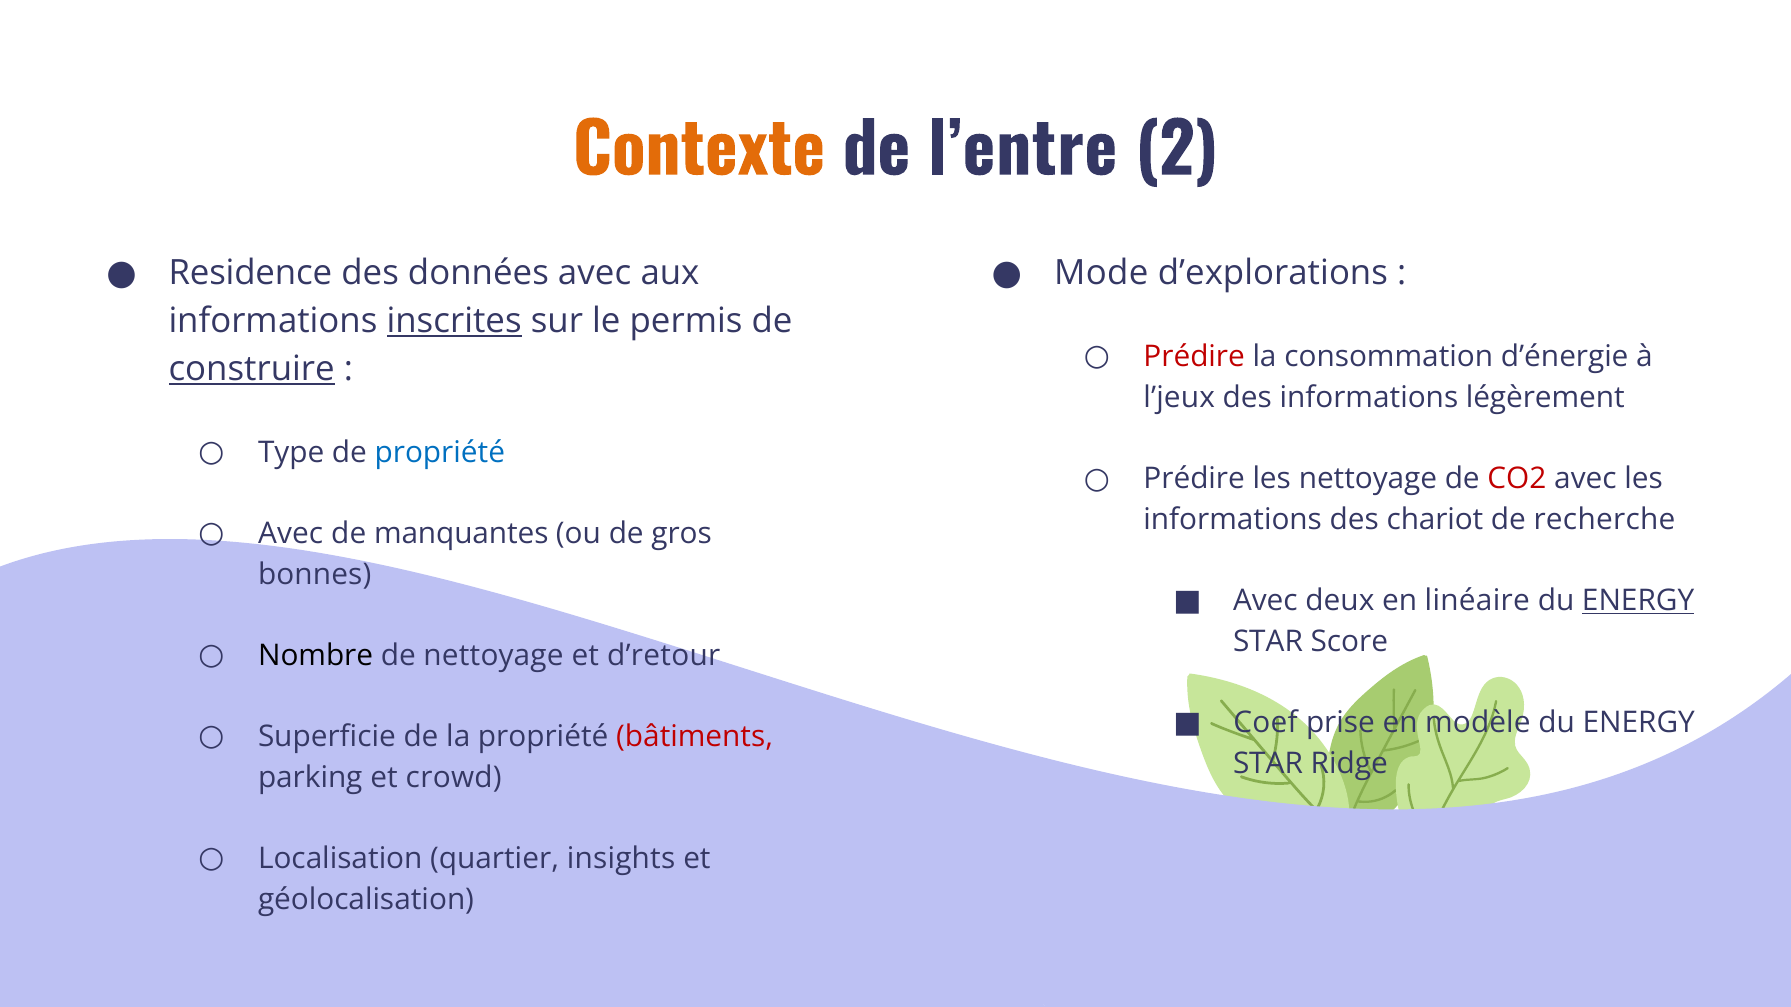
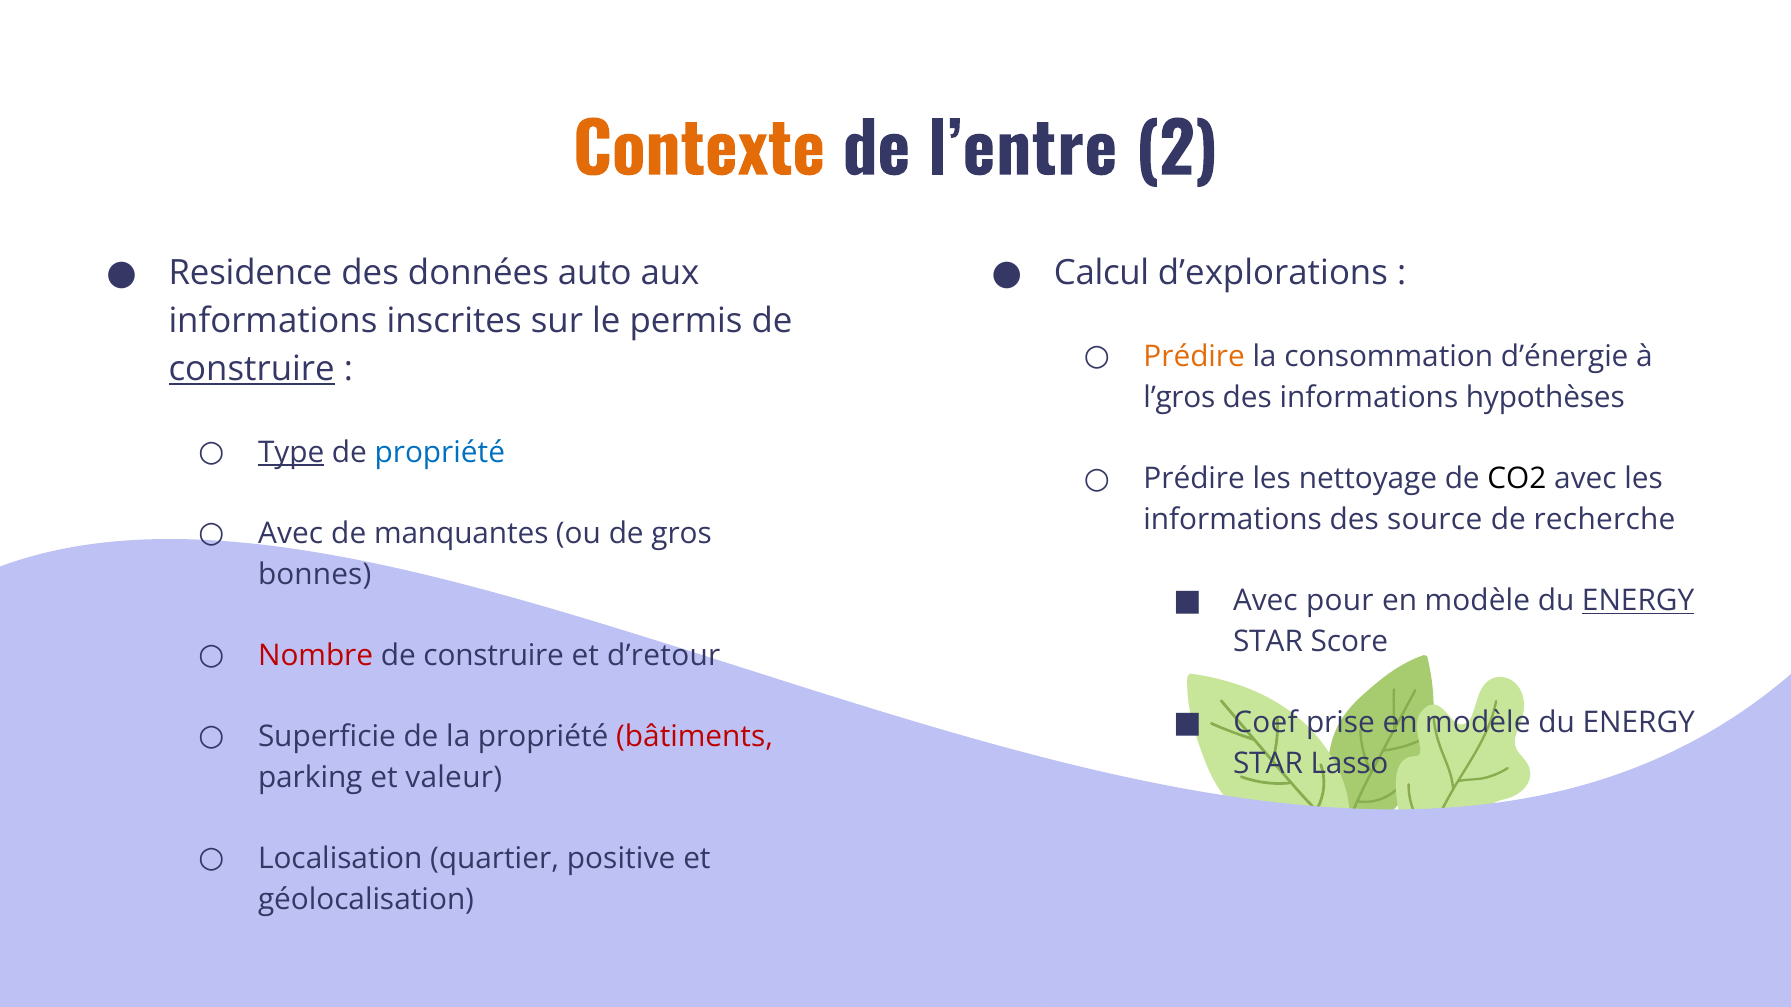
données avec: avec -> auto (595, 273)
Mode: Mode -> Calcul (1102, 273)
inscrites underline: present -> none (454, 321)
Prédire colour: red -> orange (1194, 357)
l’jeux: l’jeux -> l’gros (1179, 398)
légèrement: légèrement -> hypothèses (1545, 398)
Type underline: none -> present (291, 453)
CO2 colour: red -> black (1517, 479)
chariot: chariot -> source (1435, 520)
deux: deux -> pour (1340, 601)
linéaire: linéaire -> modèle (1477, 601)
Nombre colour: black -> red (316, 656)
nettoyage: nettoyage -> construire (494, 656)
Ridge: Ridge -> Lasso (1349, 764)
crowd: crowd -> valeur (454, 778)
insights: insights -> positive (621, 859)
